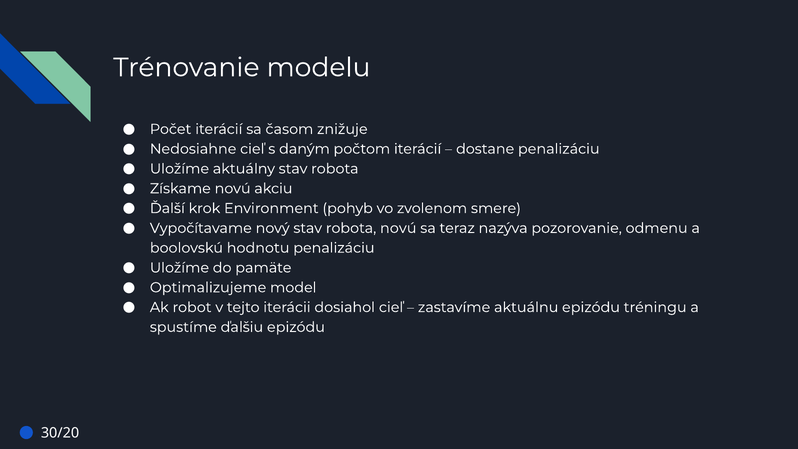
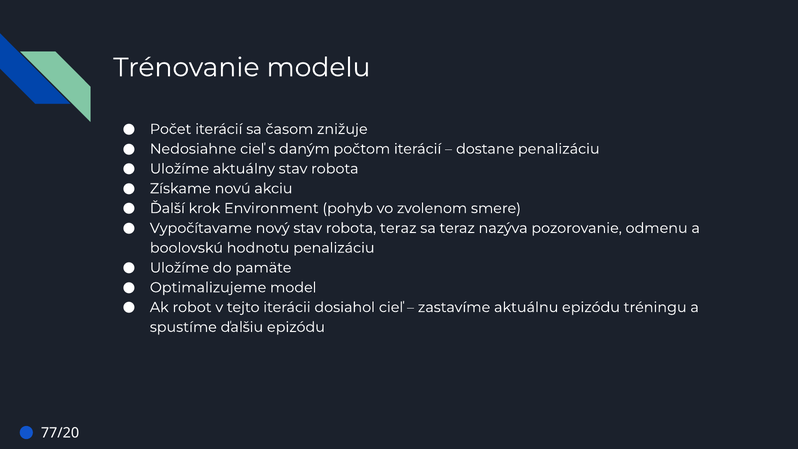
robota novú: novú -> teraz (398, 228)
30/20: 30/20 -> 77/20 (60, 433)
